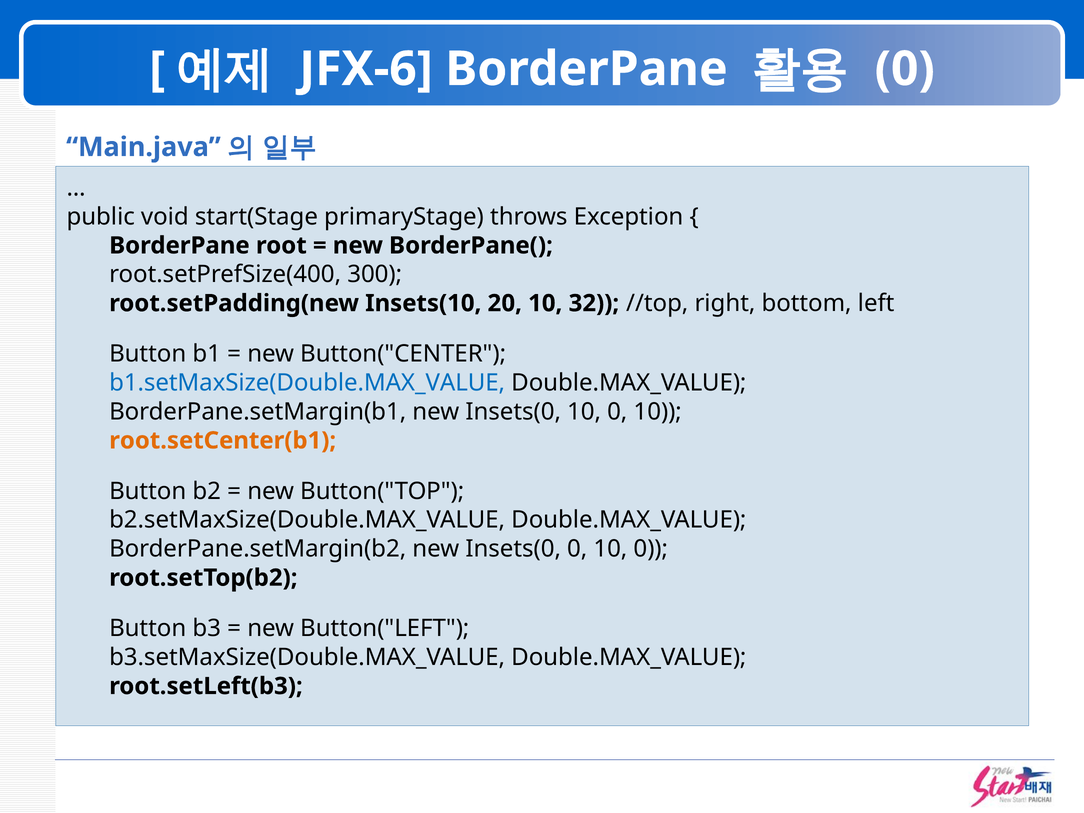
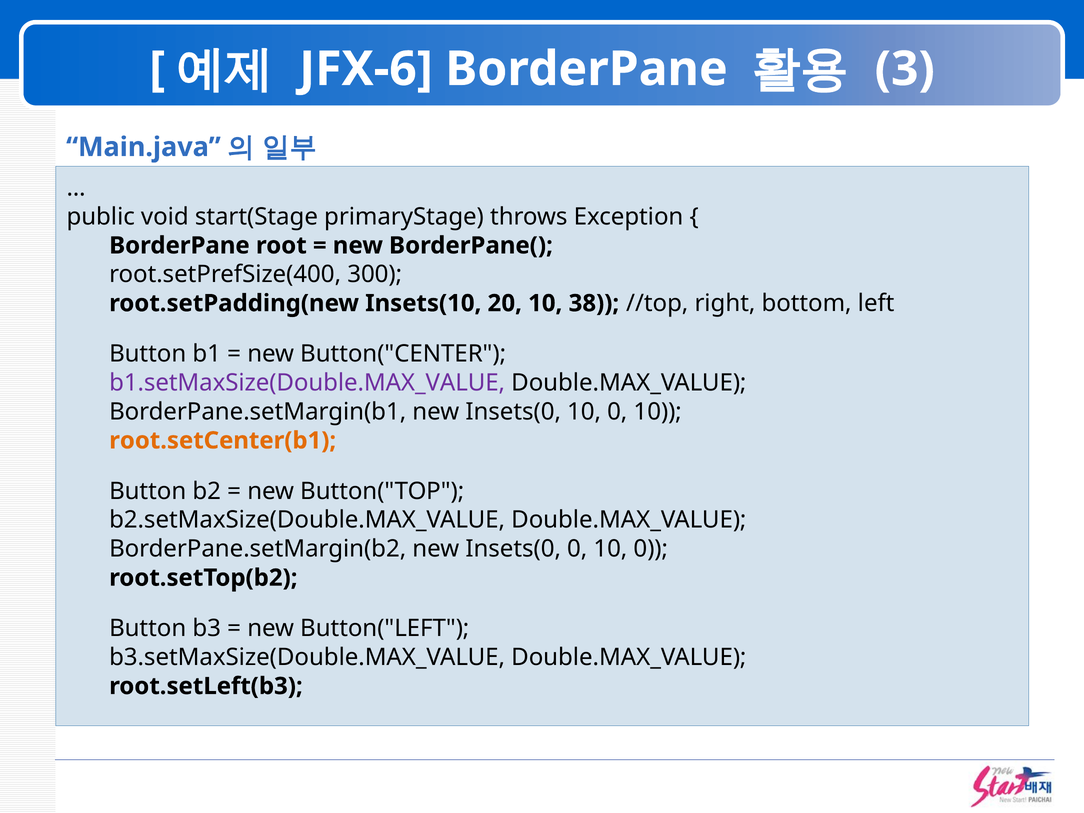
0: 0 -> 3 (905, 69)
32: 32 -> 38 (594, 303)
b1.setMaxSize(Double.MAX_VALUE colour: blue -> purple (307, 383)
